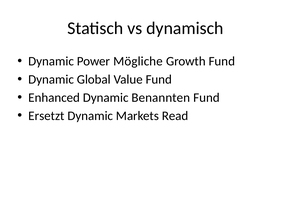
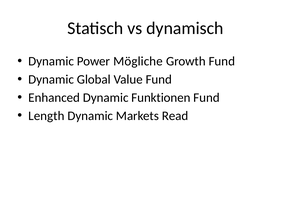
Benannten: Benannten -> Funktionen (161, 97)
Ersetzt: Ersetzt -> Length (46, 115)
